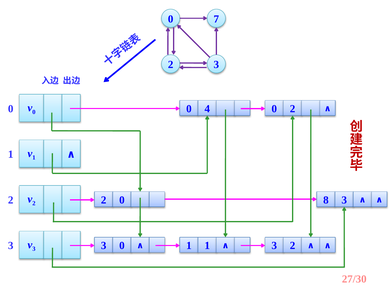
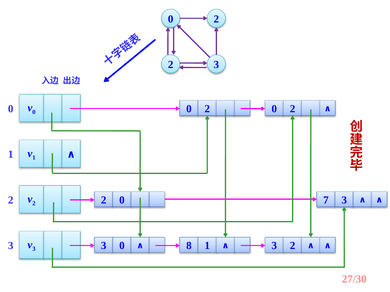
7: 7 -> 2 (216, 19)
0 0 4: 4 -> 2 (207, 109)
8: 8 -> 7 (326, 200)
1: 1 -> 8 (189, 246)
